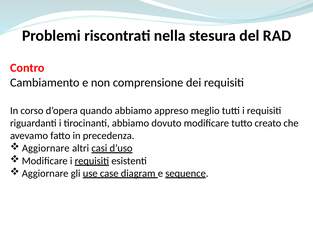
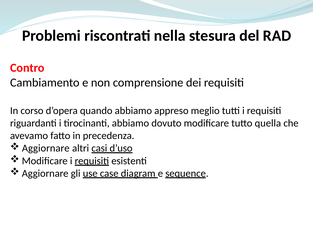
creato: creato -> quella (268, 123)
